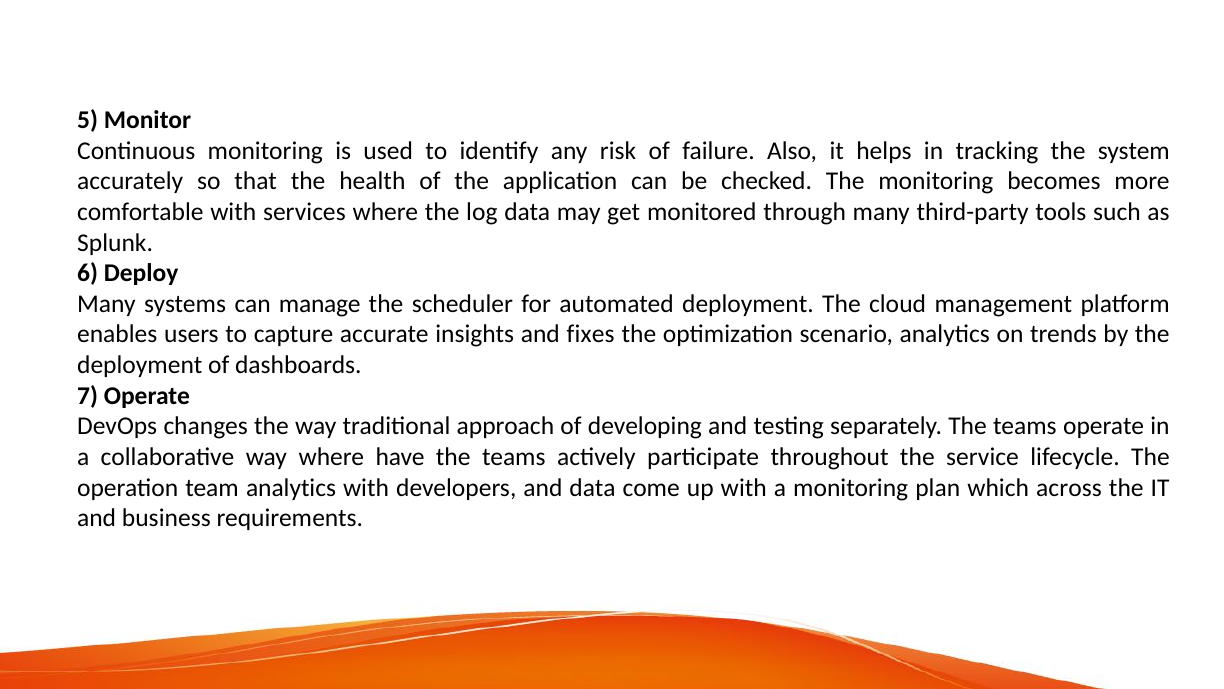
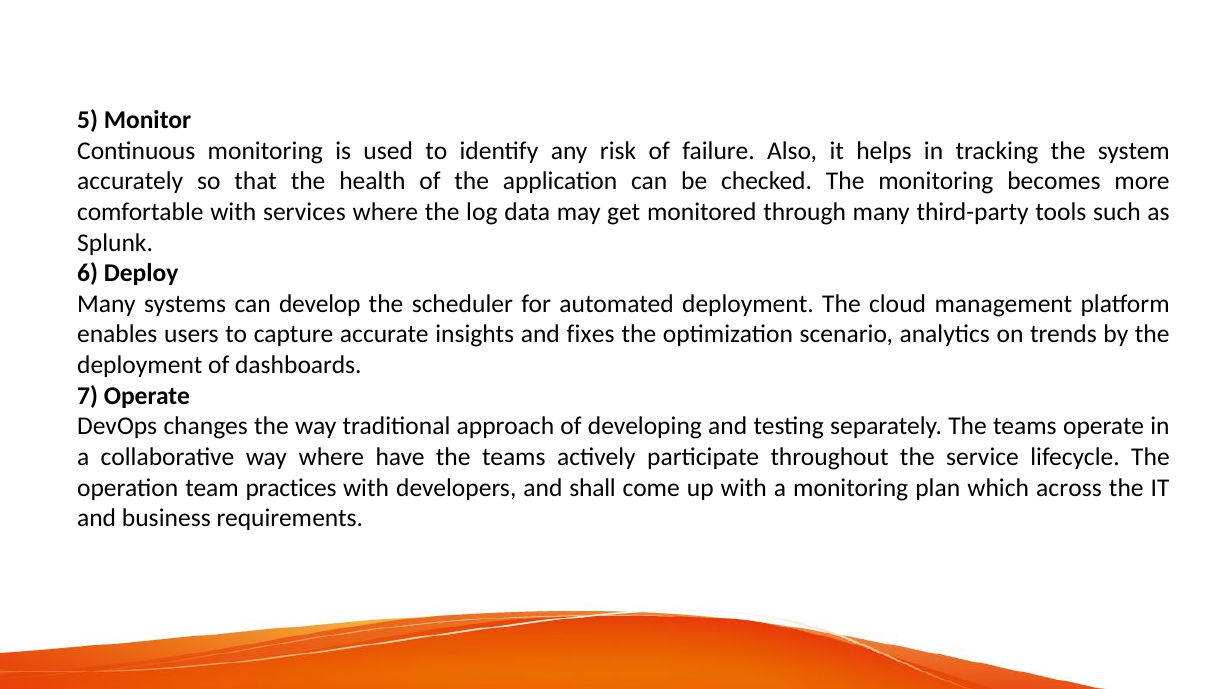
manage: manage -> develop (320, 304)
team analytics: analytics -> practices (291, 487)
and data: data -> shall (593, 487)
